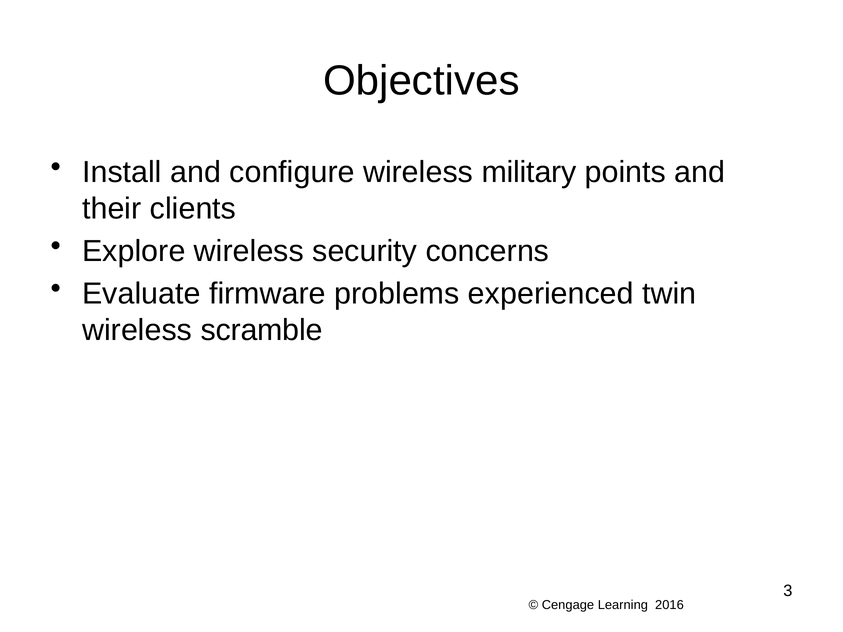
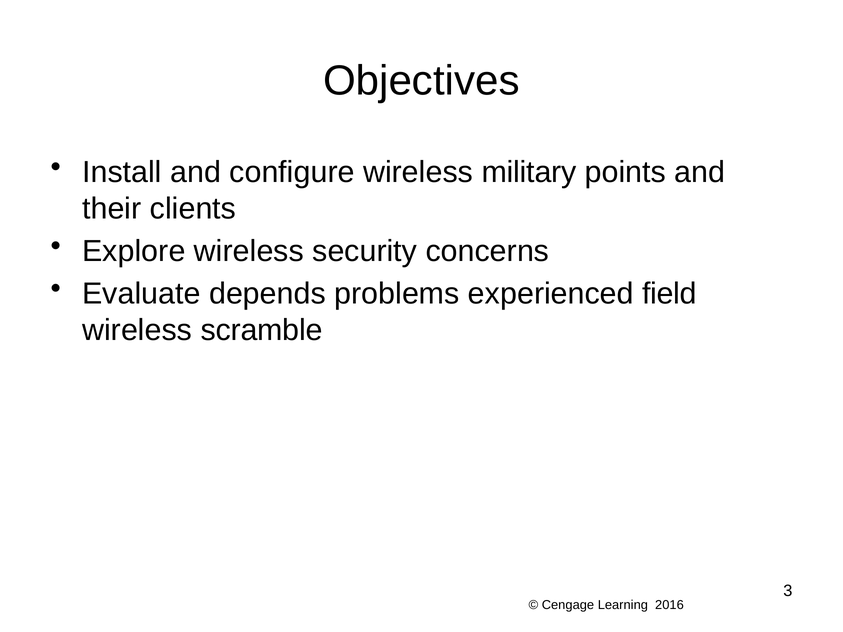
firmware: firmware -> depends (267, 294)
twin: twin -> field (670, 294)
